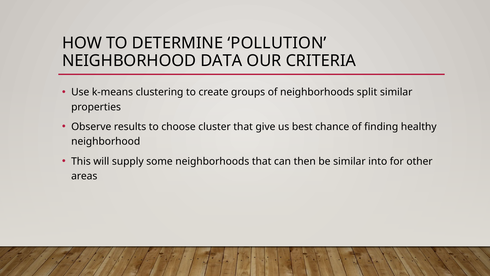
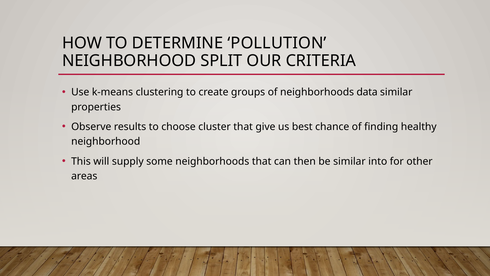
DATA: DATA -> SPLIT (221, 61)
split: split -> data (367, 92)
